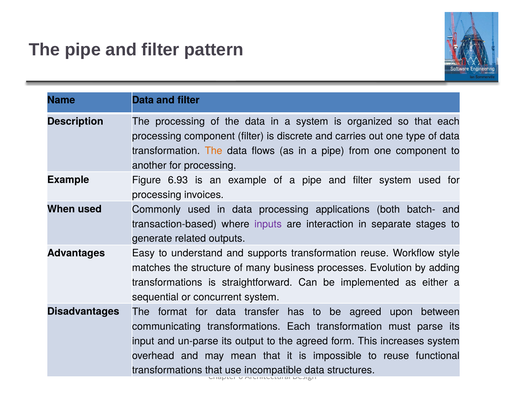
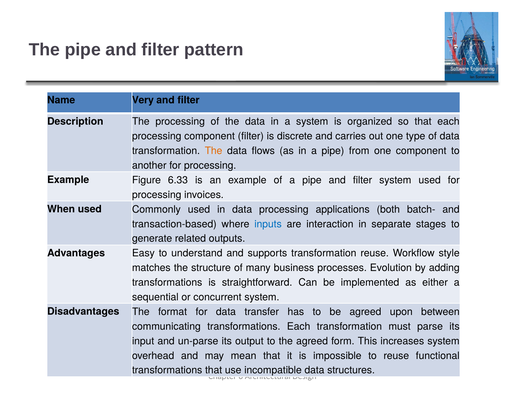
Name Data: Data -> Very (143, 100)
6.93: 6.93 -> 6.33 (178, 180)
inputs colour: purple -> blue (268, 224)
